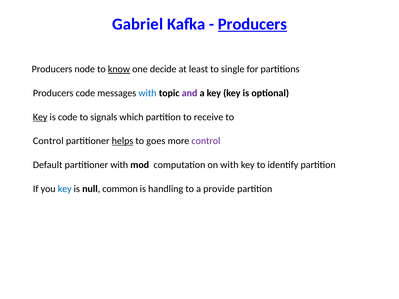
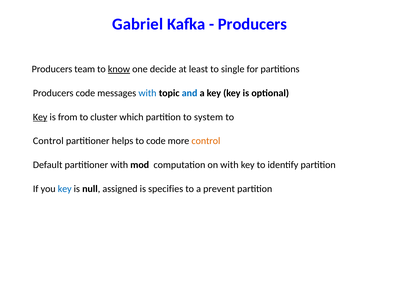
Producers underline: present -> none (252, 24)
node: node -> team (85, 69)
and colour: purple -> blue (190, 93)
is code: code -> from (68, 117)
signals: signals -> cluster (104, 117)
receive: receive -> system (209, 117)
helps underline: present -> none (122, 141)
to goes: goes -> code (156, 141)
control colour: purple -> orange (206, 141)
common: common -> assigned (120, 189)
handling: handling -> specifies (166, 189)
provide: provide -> prevent (219, 189)
